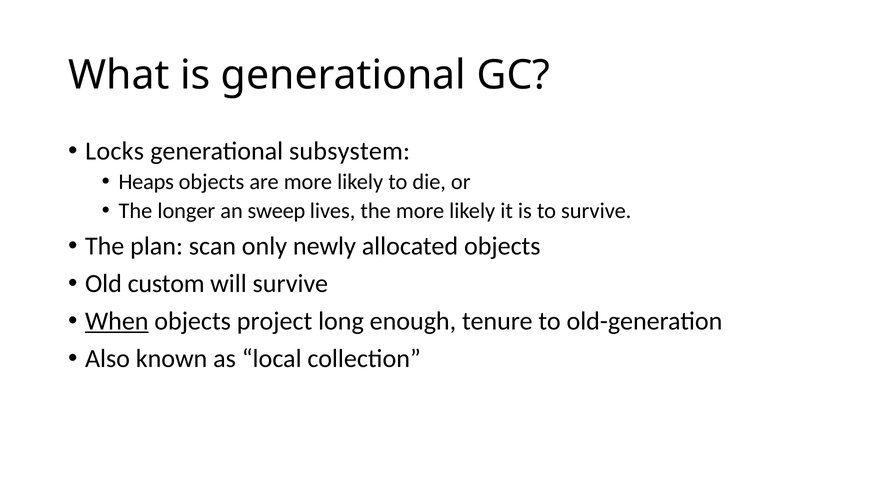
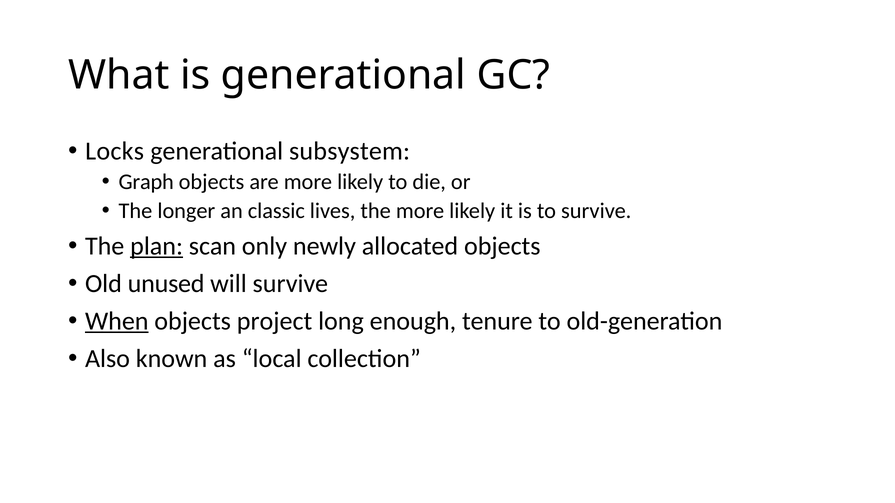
Heaps: Heaps -> Graph (146, 182)
sweep: sweep -> classic (276, 211)
plan underline: none -> present (157, 246)
custom: custom -> unused (166, 284)
